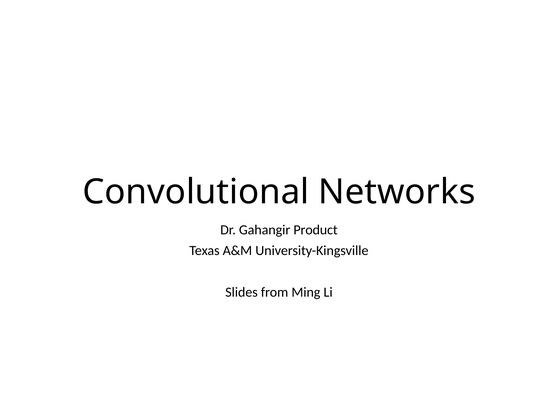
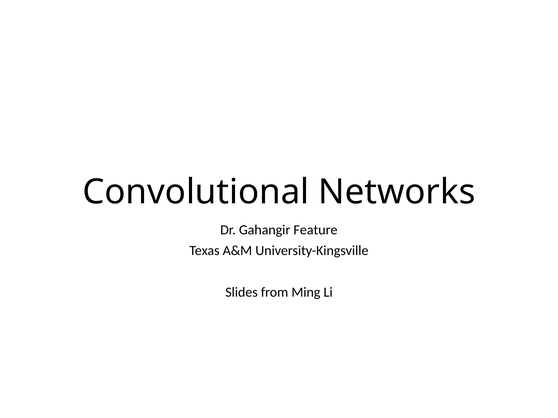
Product: Product -> Feature (315, 230)
